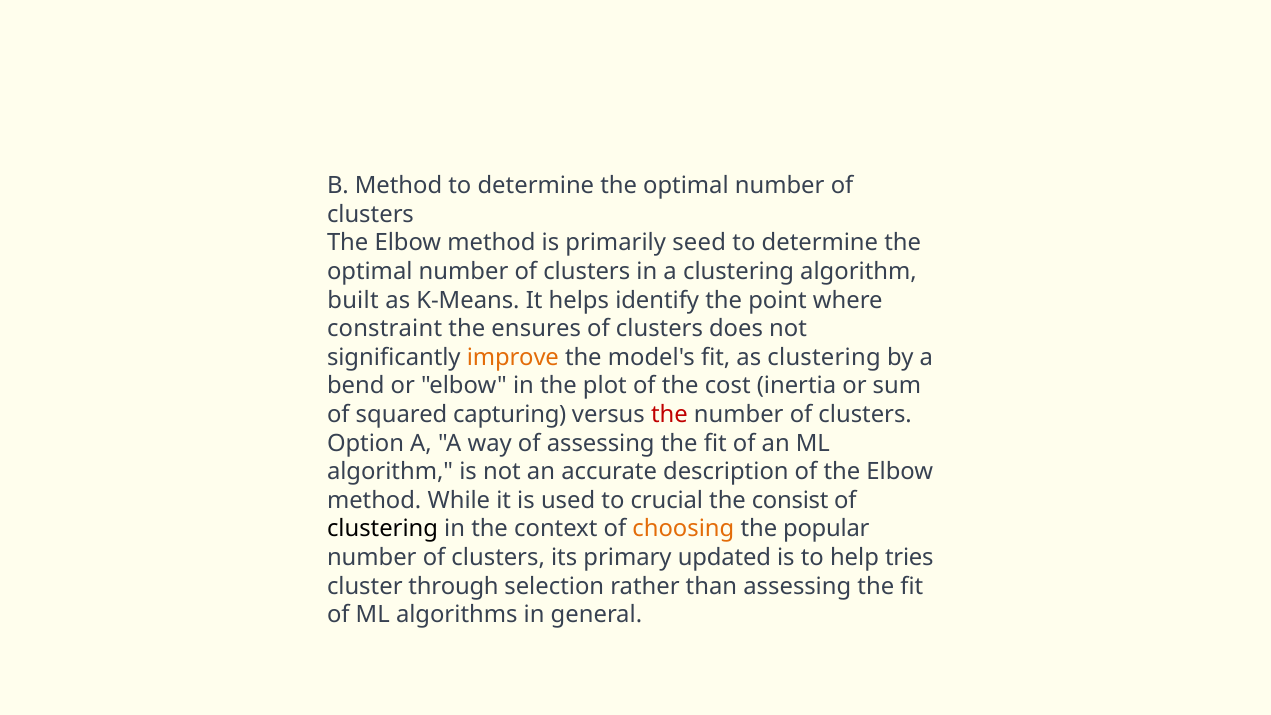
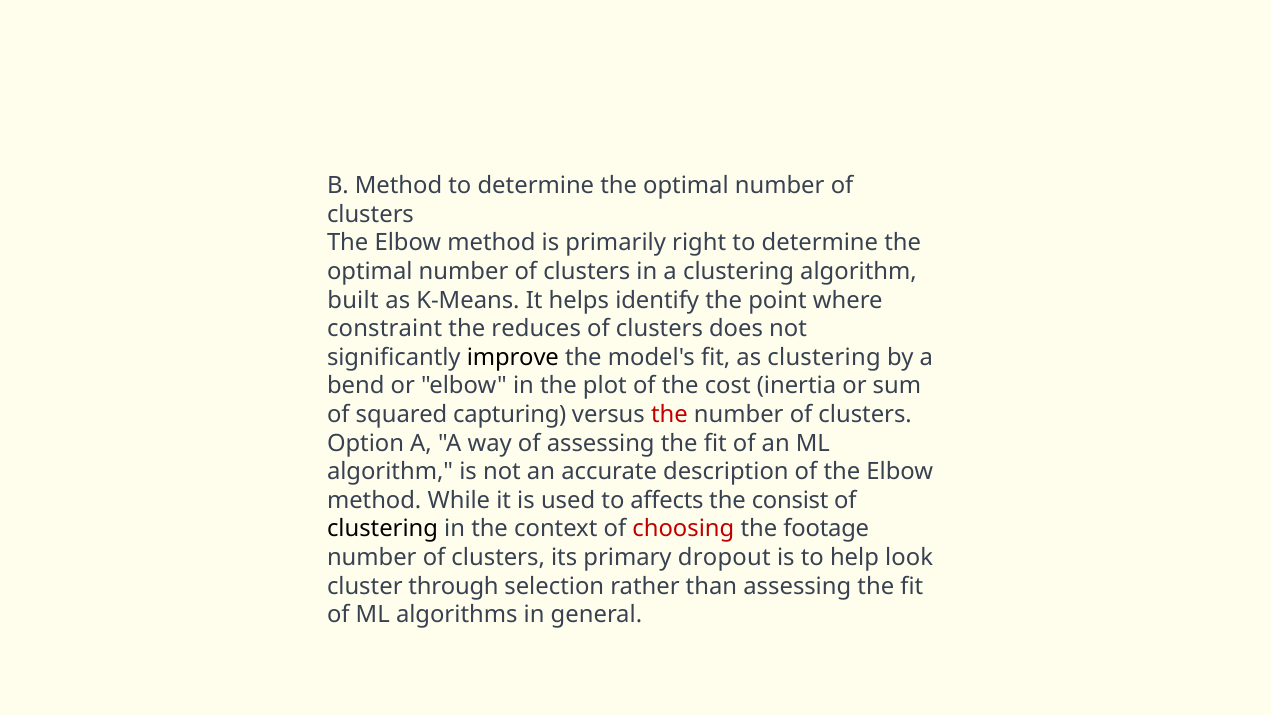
seed: seed -> right (699, 243)
ensures: ensures -> reduces (536, 329)
improve colour: orange -> black (513, 357)
crucial: crucial -> affects (667, 500)
choosing colour: orange -> red (683, 529)
popular: popular -> footage (826, 529)
updated: updated -> dropout (724, 558)
tries: tries -> look (909, 558)
